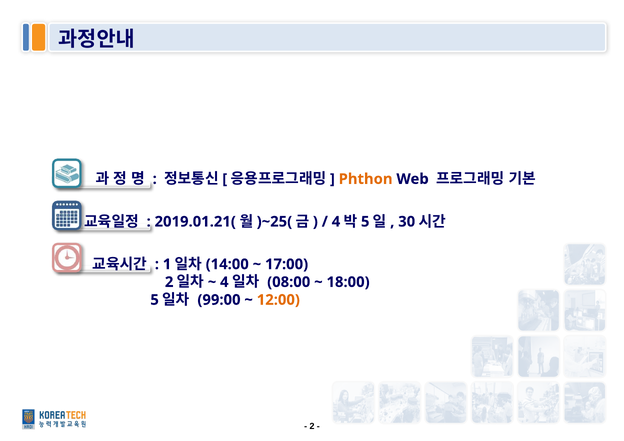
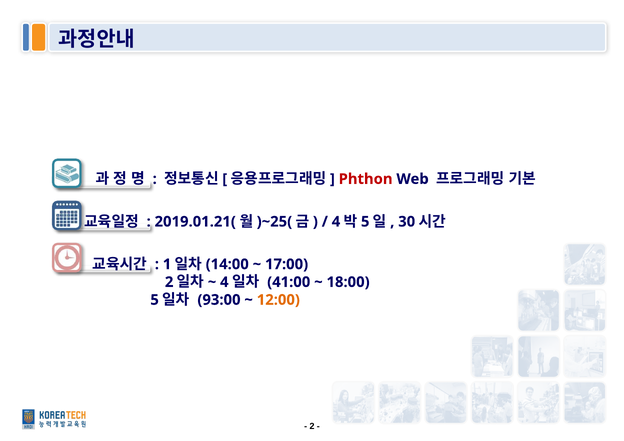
Phthon colour: orange -> red (366, 179)
08:00: 08:00 -> 41:00 (289, 282)
99:00: 99:00 -> 93:00 (219, 300)
